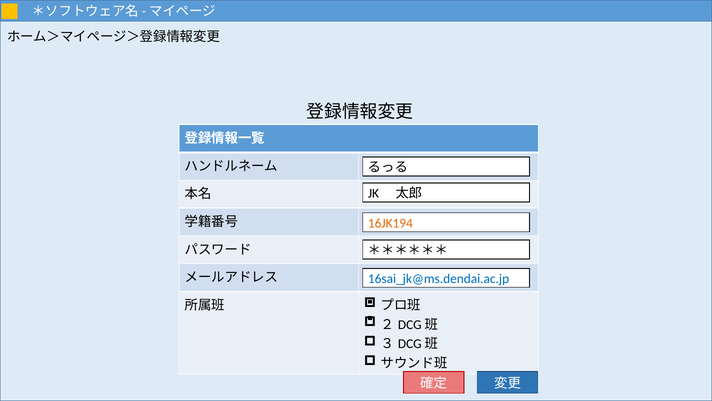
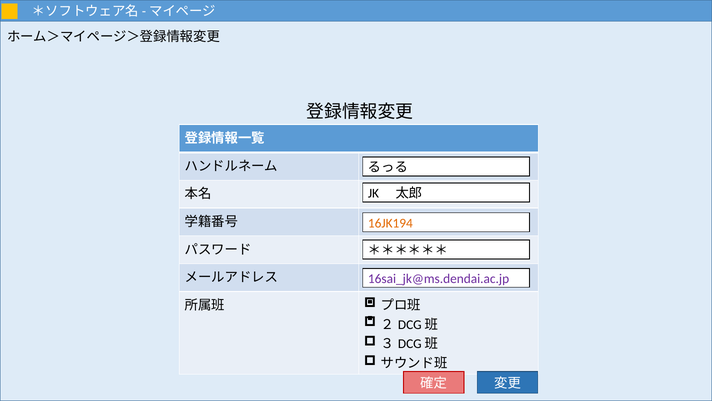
16sai_jk@ms.dendai.ac.jp colour: blue -> purple (439, 278)
